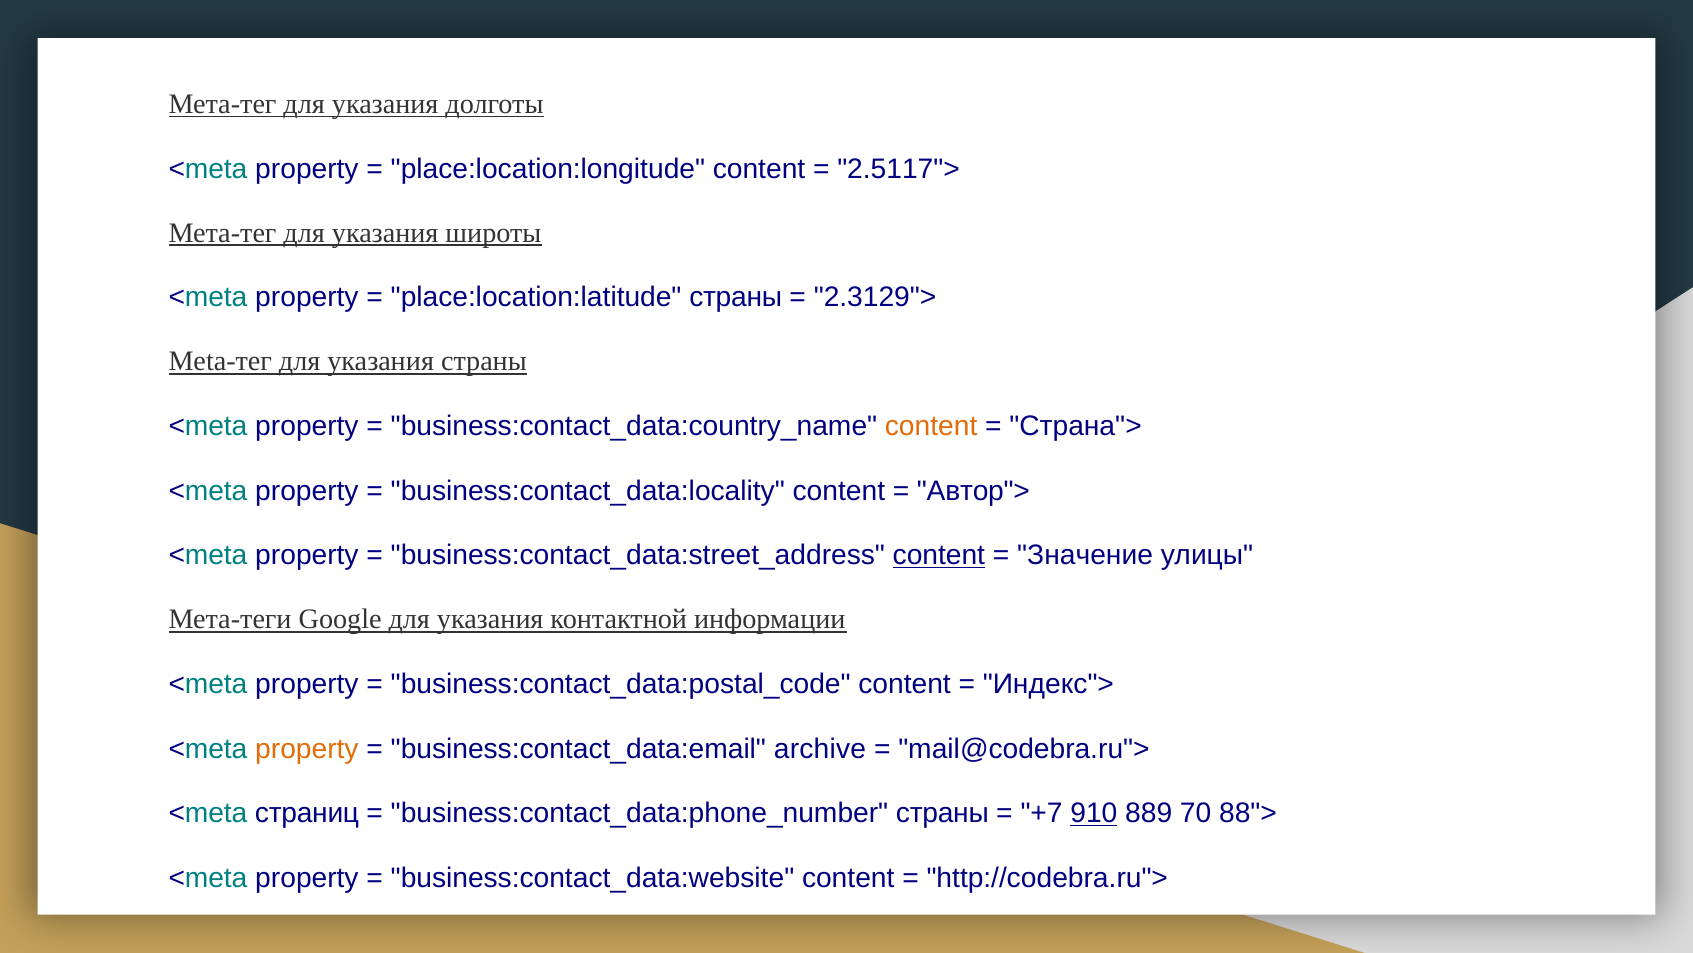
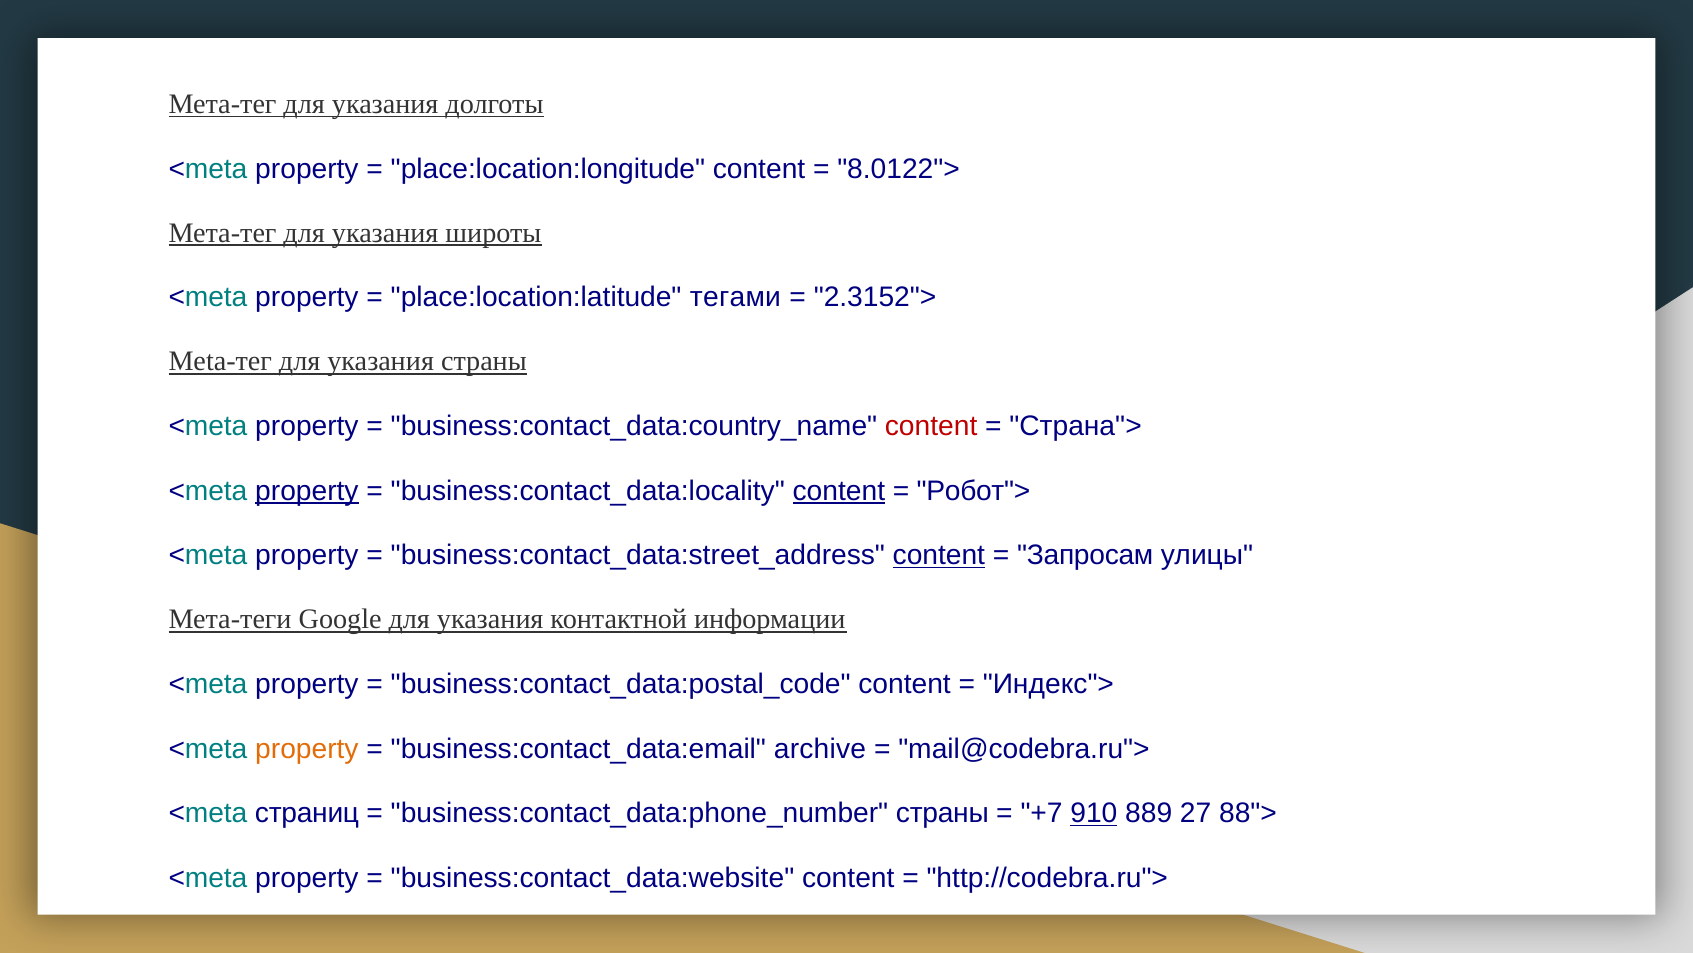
2.5117">: 2.5117"> -> 8.0122"> (899, 169)
place:location:latitude страны: страны -> тегами (735, 297)
2.3129">: 2.3129"> -> 2.3152"> (875, 297)
content colour: orange -> red (931, 426)
property underline: none -> present (307, 491)
content underline: none -> present (839, 491)
Автор">: Автор"> -> Робот"> (973, 491)
Значение: Значение -> Запросам (1085, 555)
70: 70 -> 27 (1196, 813)
